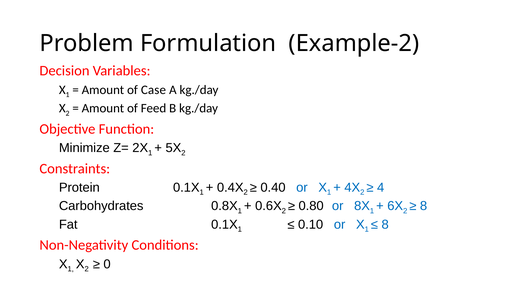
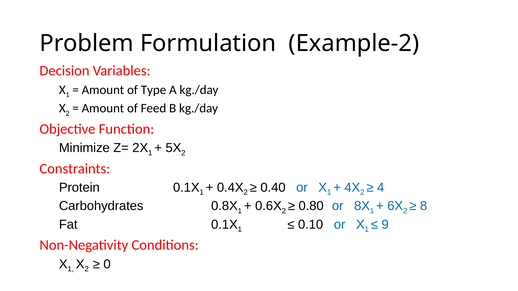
Case: Case -> Type (154, 90)
8: 8 -> 9 (385, 225)
